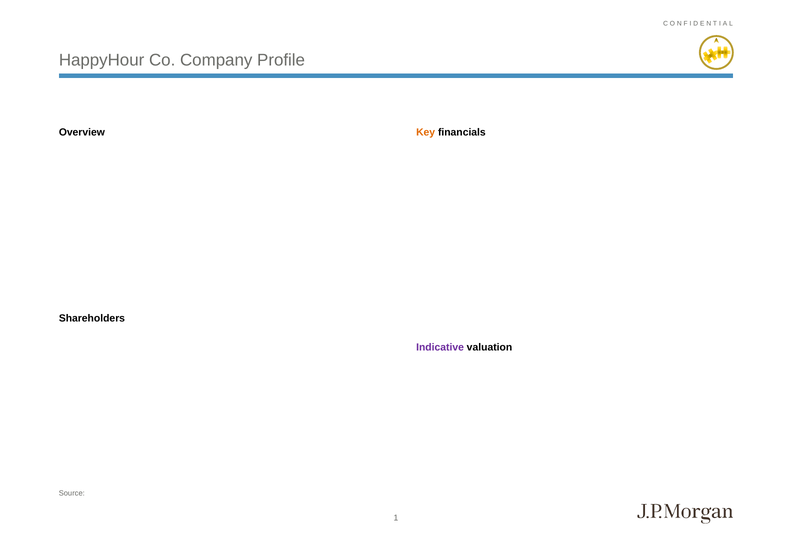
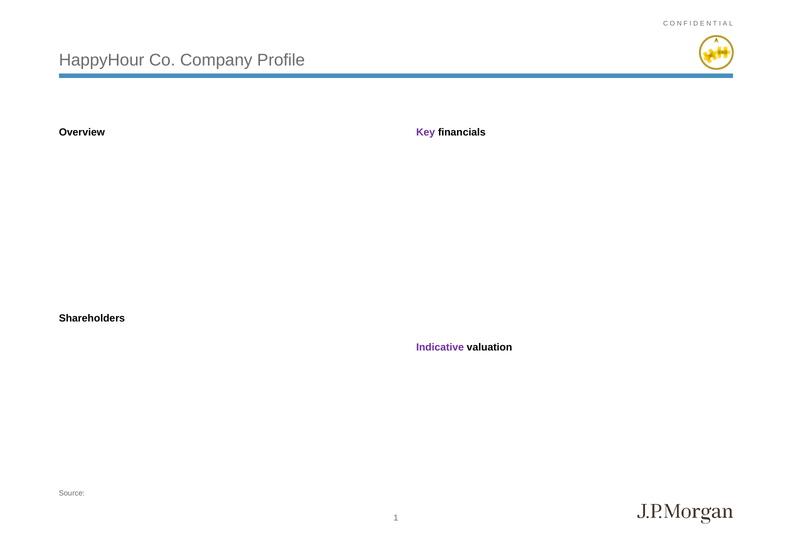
Key colour: orange -> purple (426, 133)
